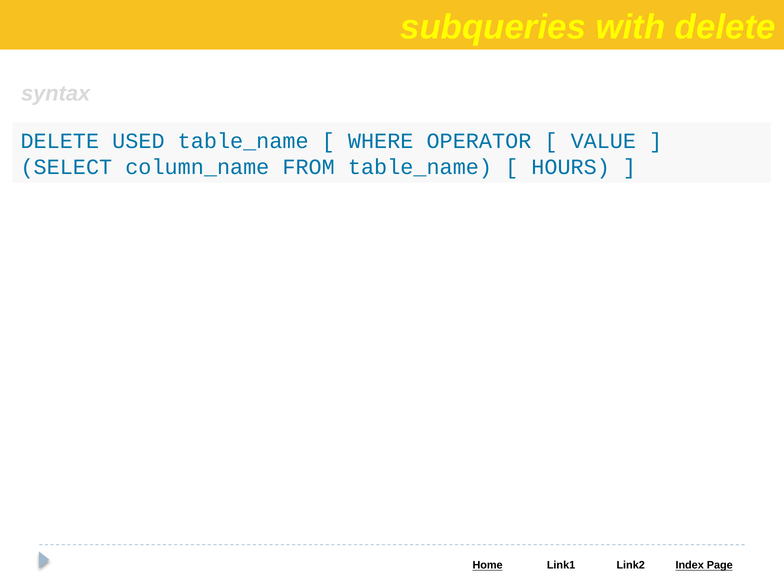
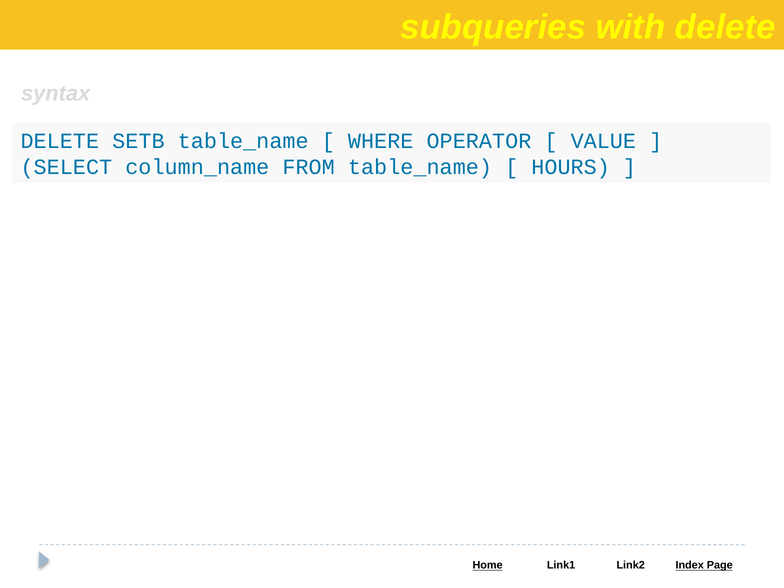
USED: USED -> SETB (138, 141)
